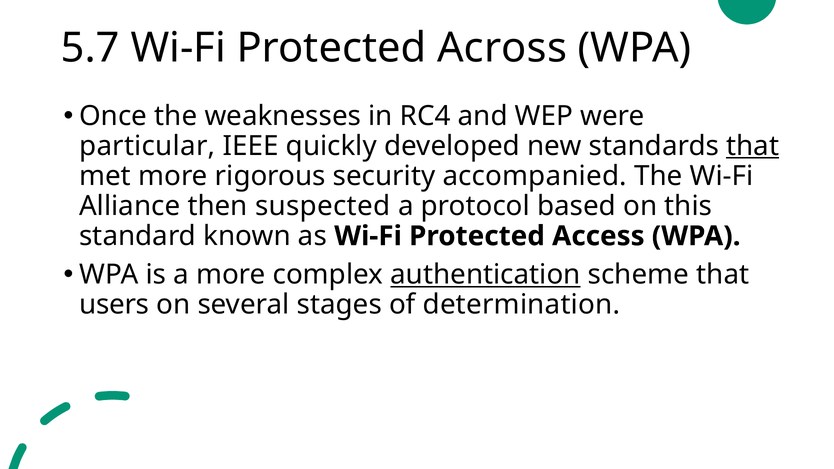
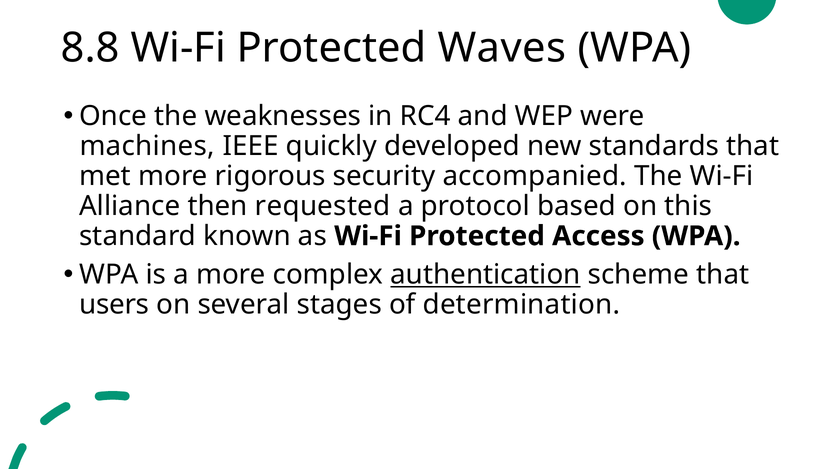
5.7: 5.7 -> 8.8 (90, 48)
Across: Across -> Waves (502, 48)
particular: particular -> machines (147, 146)
that underline: present -> none (753, 146)
suspected: suspected -> requested (323, 206)
